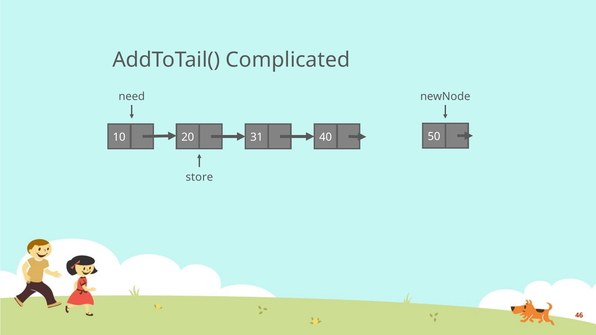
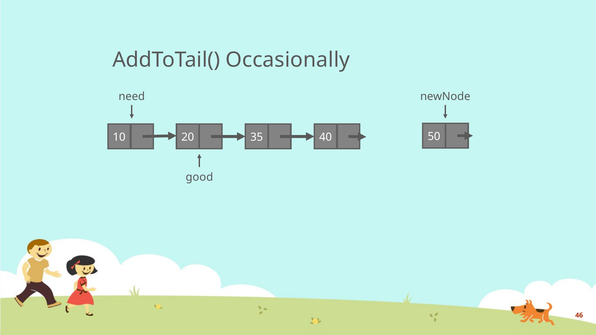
Complicated: Complicated -> Occasionally (288, 60)
31: 31 -> 35 (257, 137)
store: store -> good (199, 177)
